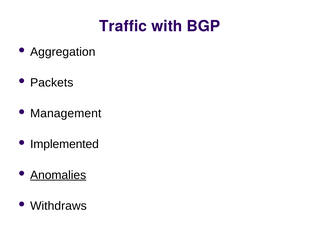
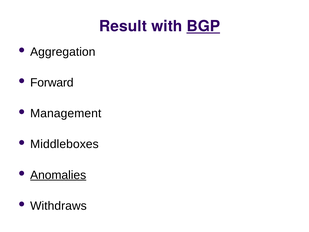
Traffic: Traffic -> Result (123, 26)
BGP underline: none -> present (203, 26)
Packets: Packets -> Forward (52, 83)
Implemented: Implemented -> Middleboxes (64, 144)
